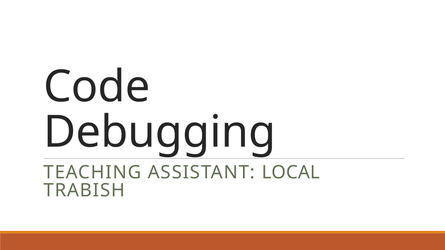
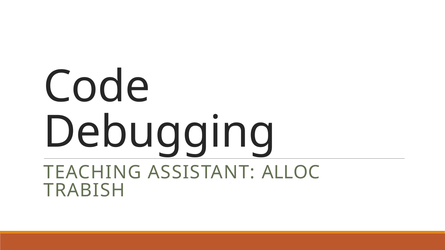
LOCAL: LOCAL -> ALLOC (291, 173)
